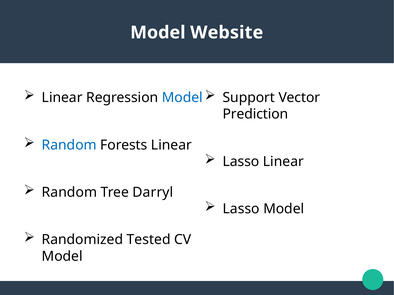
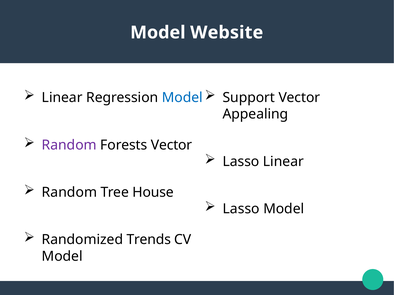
Prediction: Prediction -> Appealing (255, 114)
Random colour: blue -> purple (69, 145)
Forests Linear: Linear -> Vector (172, 145)
Darryl: Darryl -> House (153, 193)
Tested: Tested -> Trends (149, 240)
